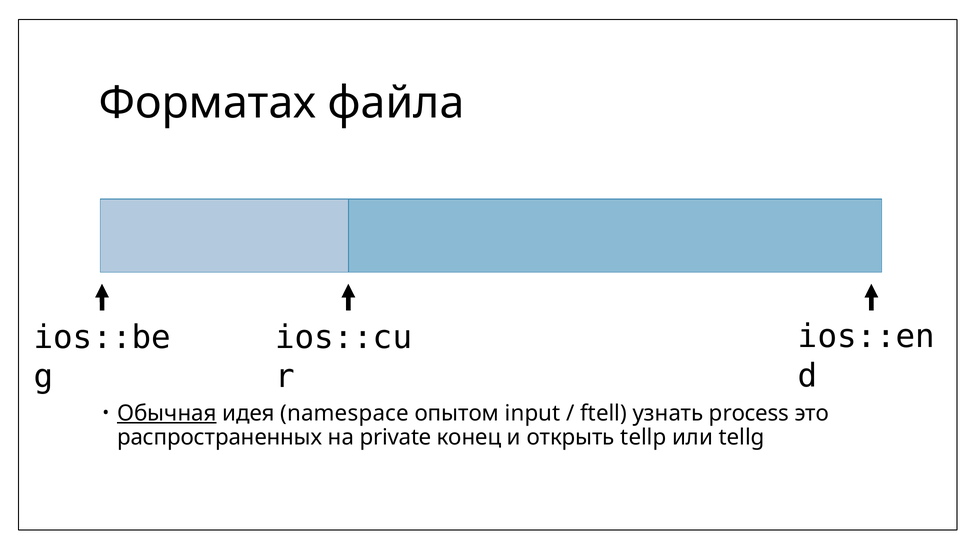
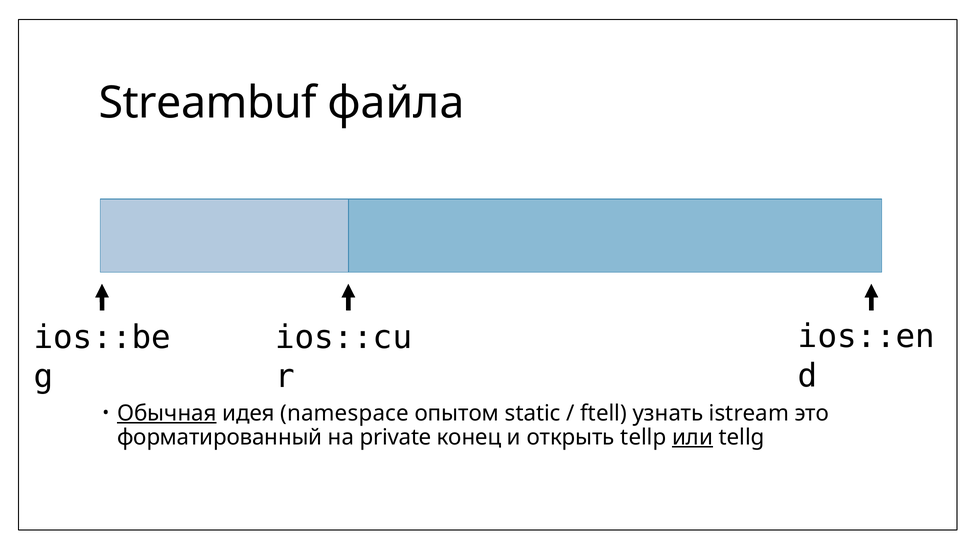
Форматах: Форматах -> Streambuf (208, 103)
input: input -> static (533, 413)
process: process -> istream (749, 413)
распространенных: распространенных -> форматированный (220, 437)
или underline: none -> present (693, 437)
